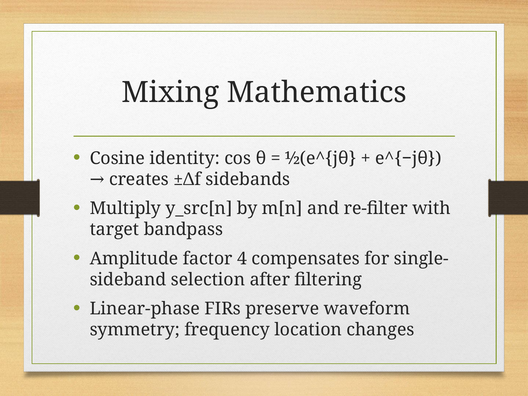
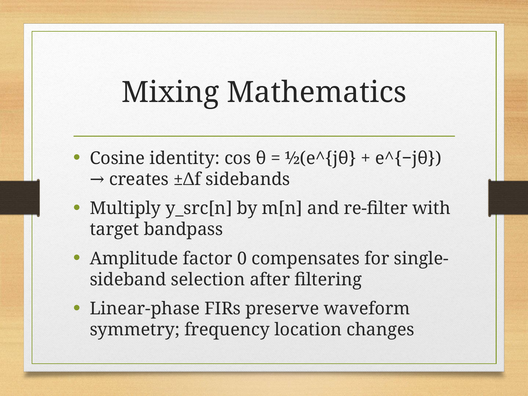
4: 4 -> 0 (242, 259)
